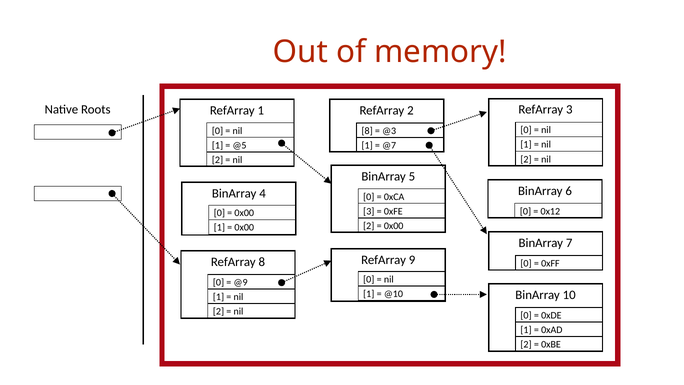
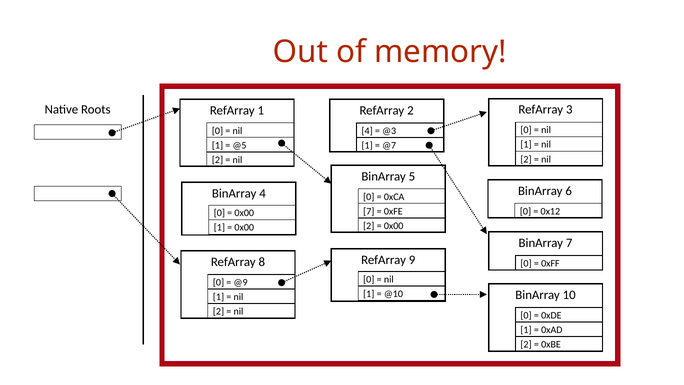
8: 8 -> 4 (367, 131)
3: 3 -> 7 (369, 211)
